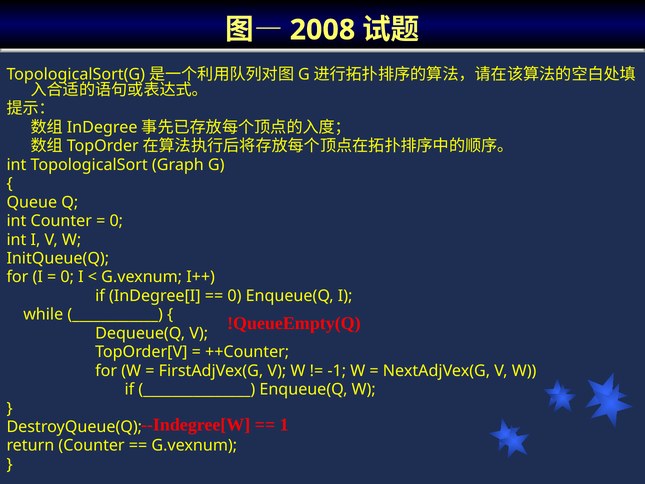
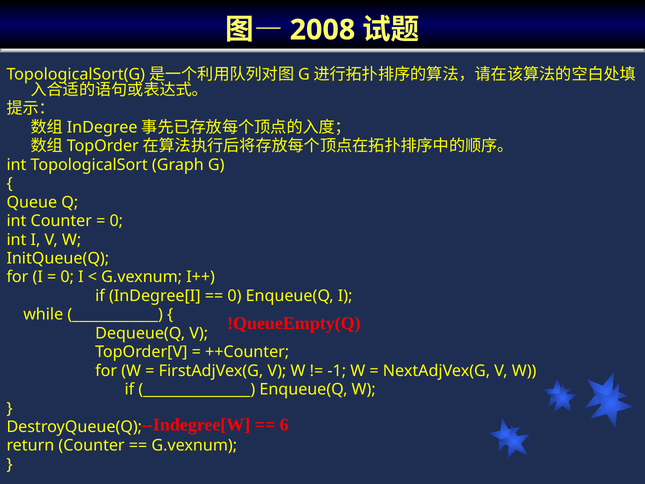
1: 1 -> 6 (284, 425)
